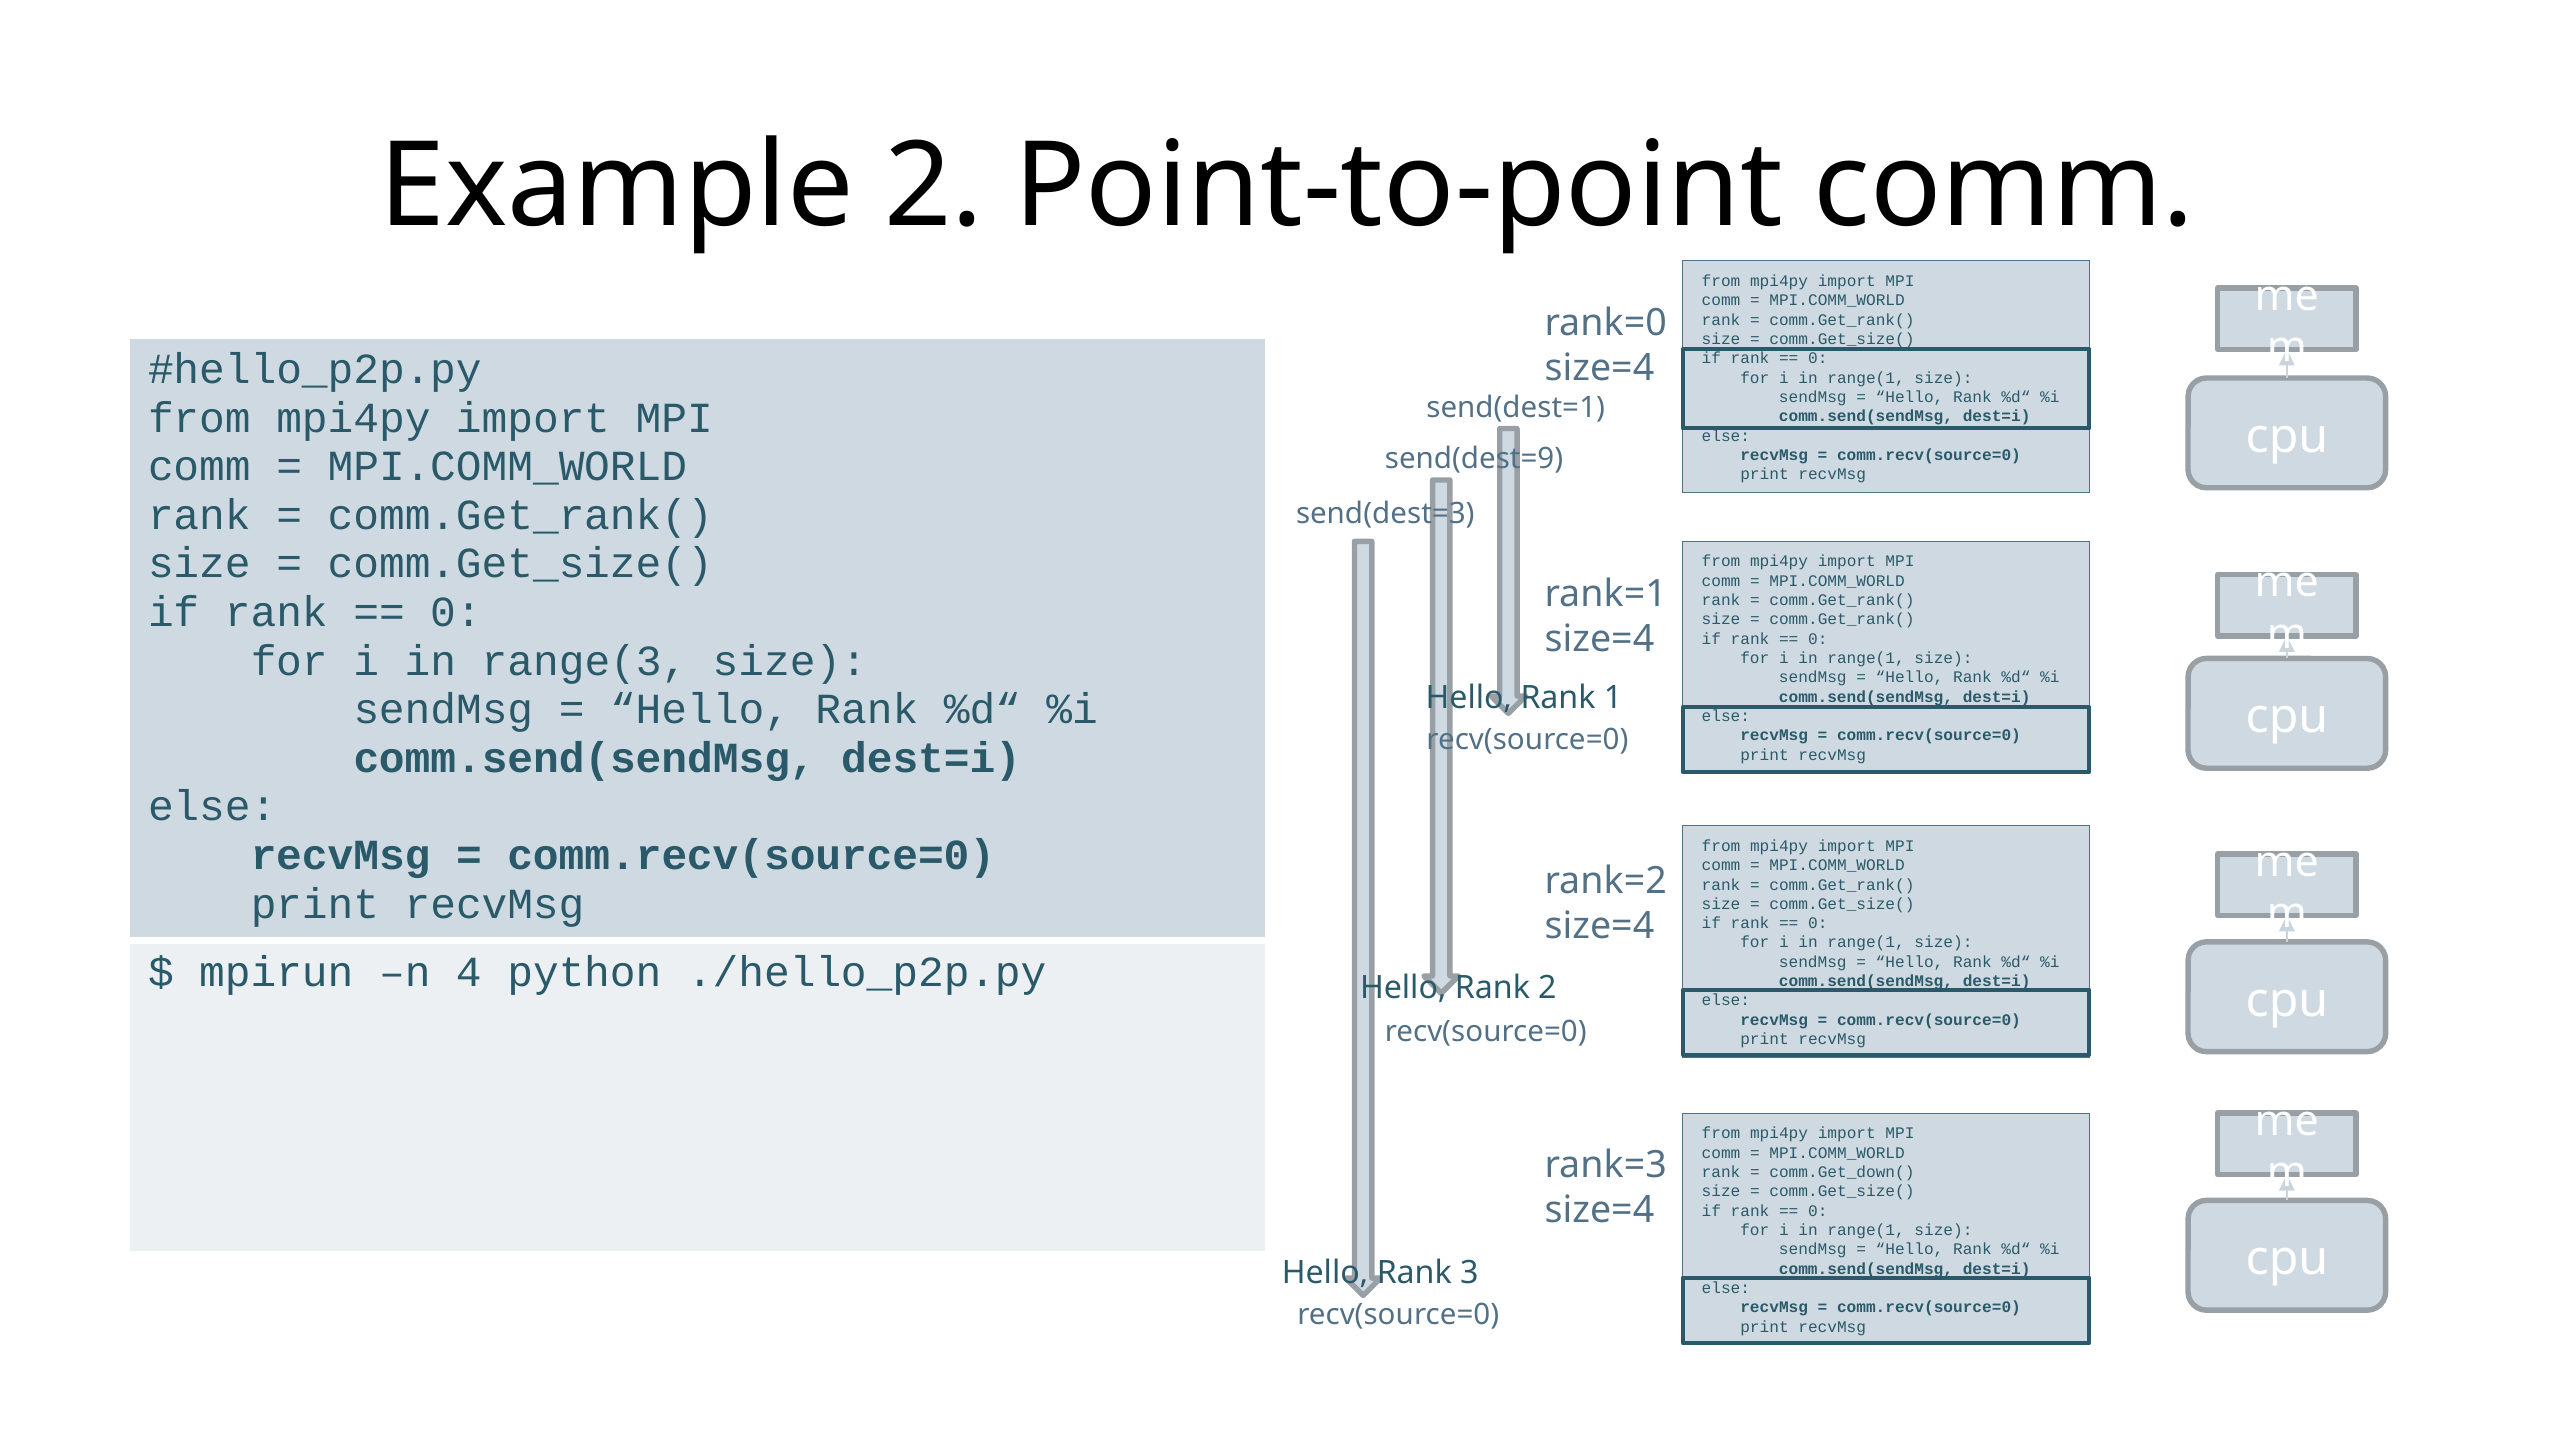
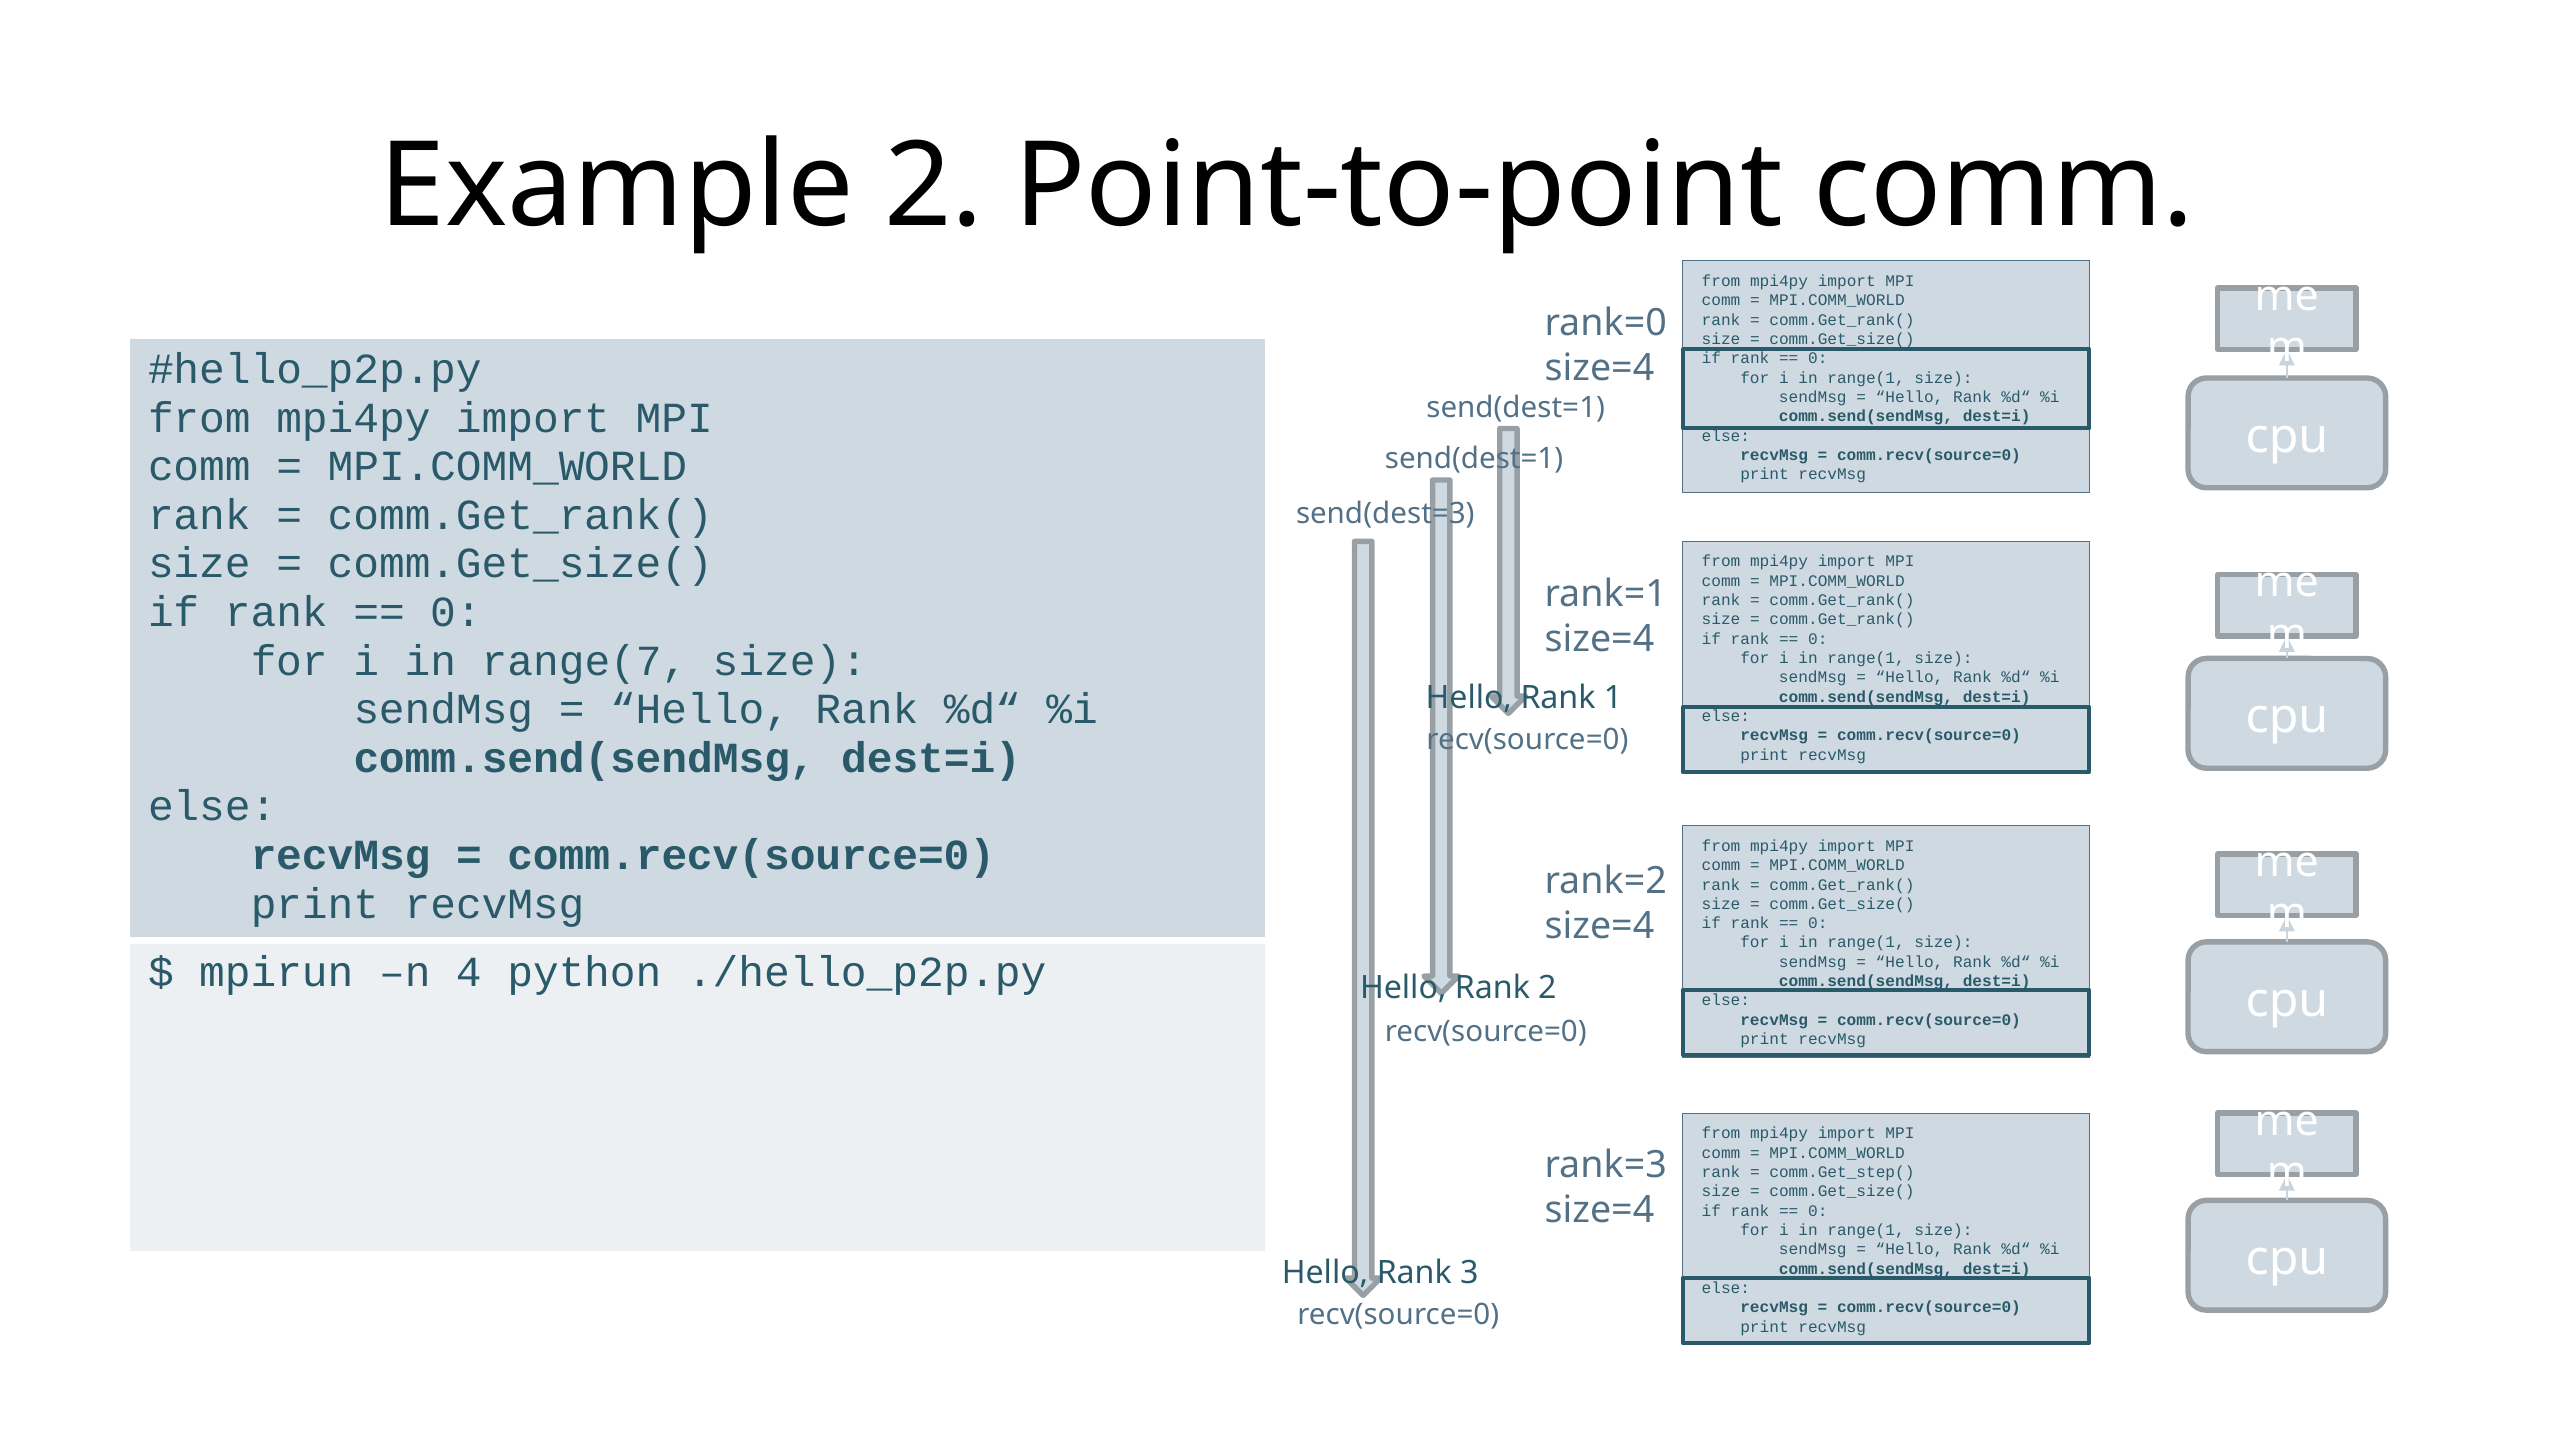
send(dest=9: send(dest=9 -> send(dest=1 (1474, 459)
range(3: range(3 -> range(7 (585, 661)
comm.Get_down(: comm.Get_down( -> comm.Get_step( (1842, 1172)
